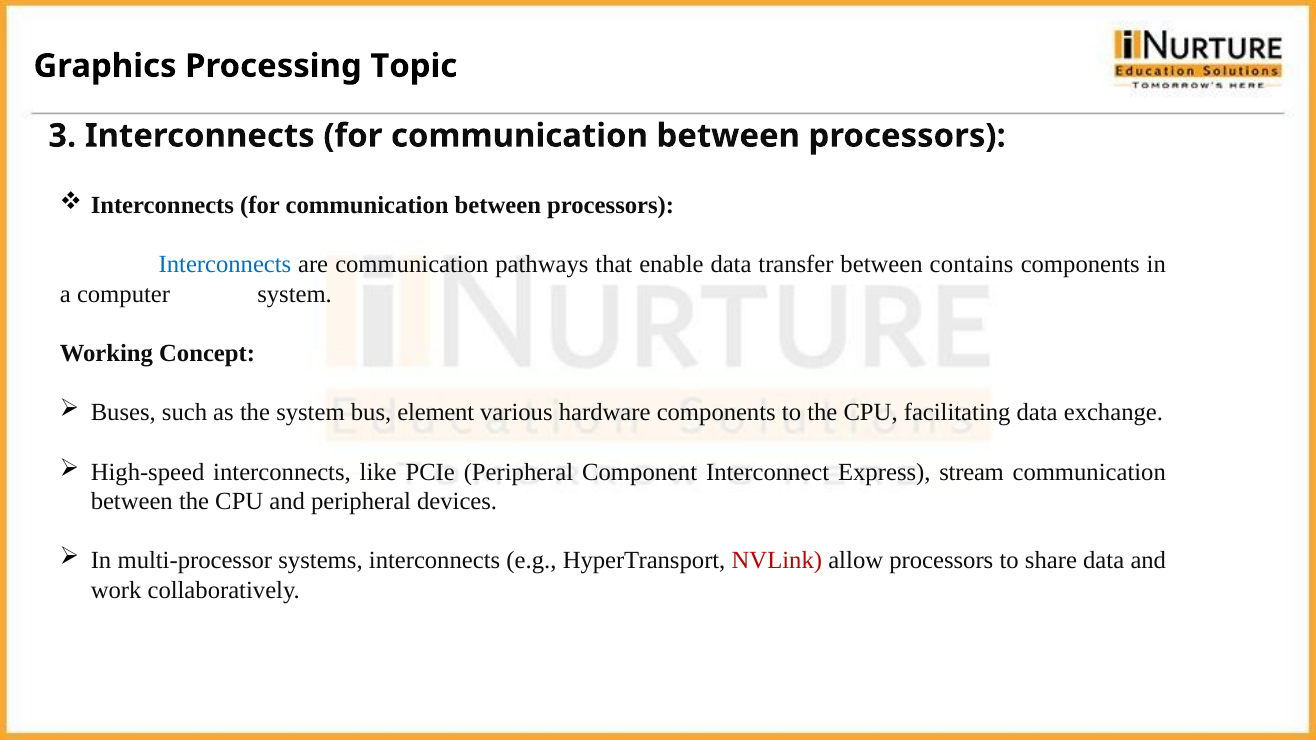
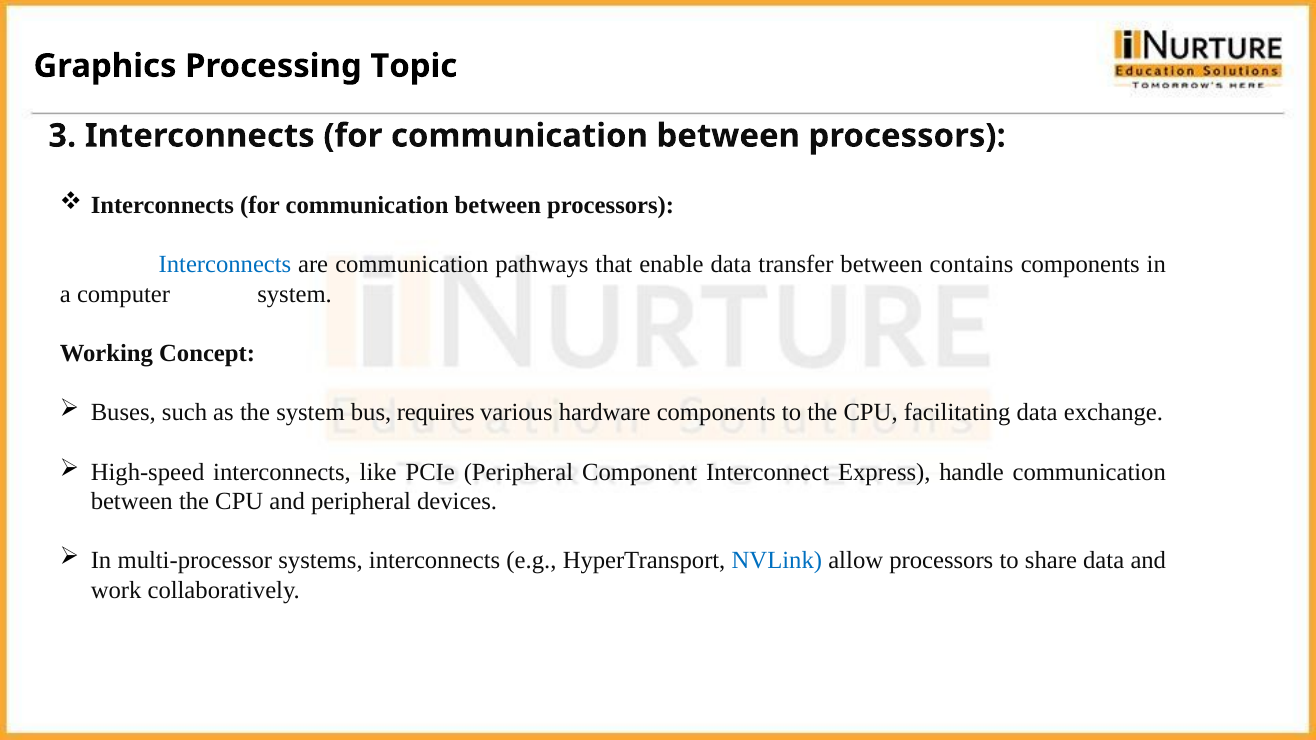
element: element -> requires (436, 413)
stream: stream -> handle (972, 472)
NVLink colour: red -> blue (777, 561)
